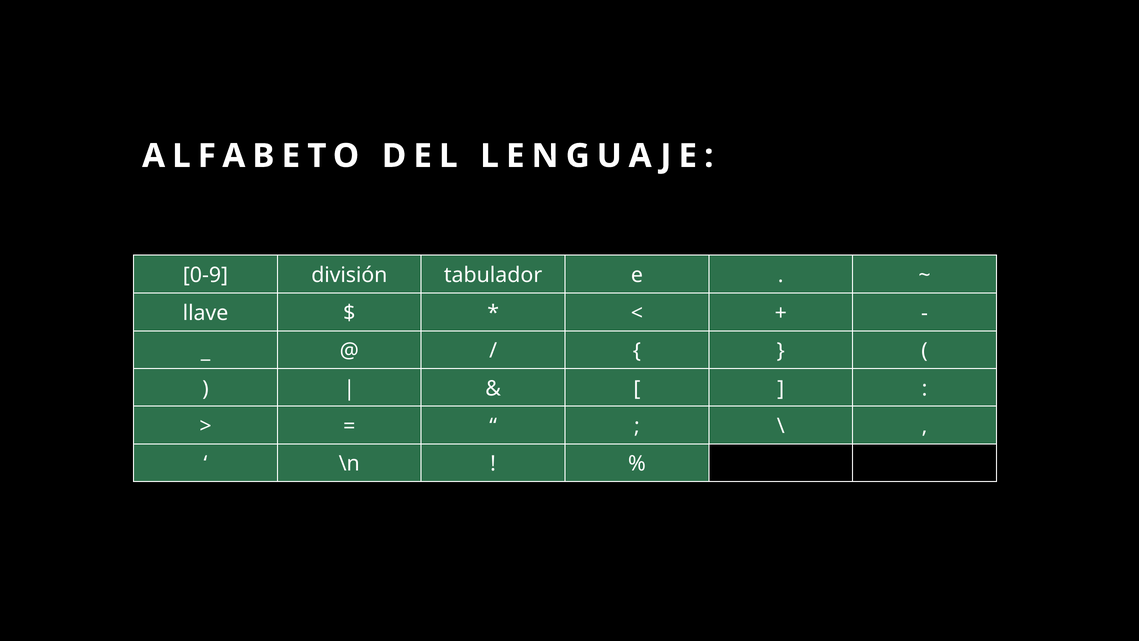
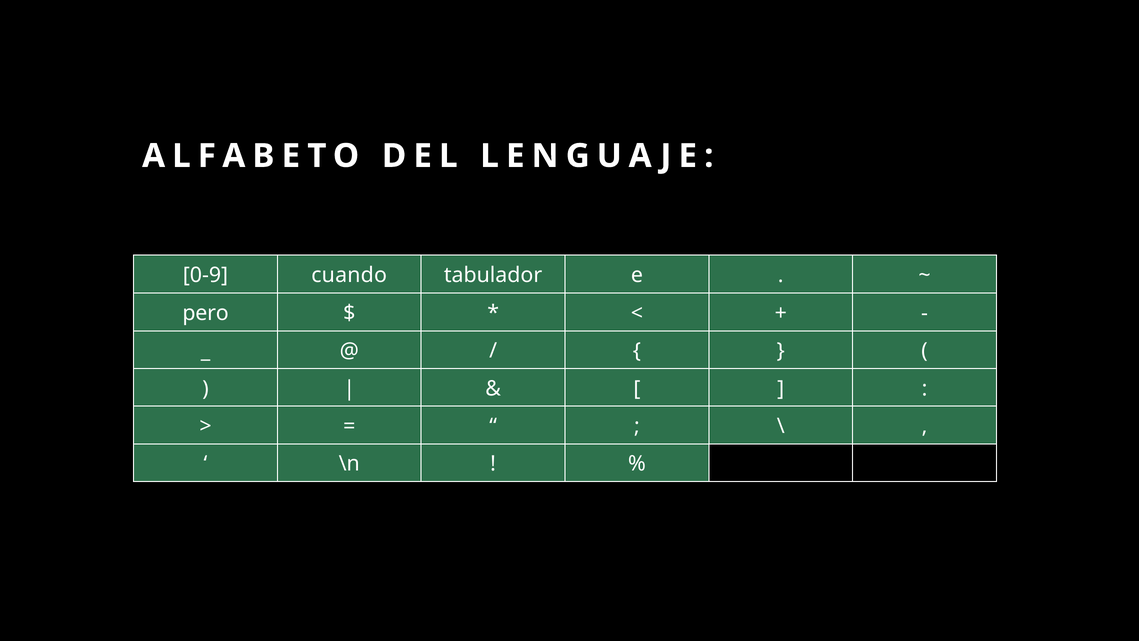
división: división -> cuando (349, 275)
llave: llave -> pero (206, 313)
